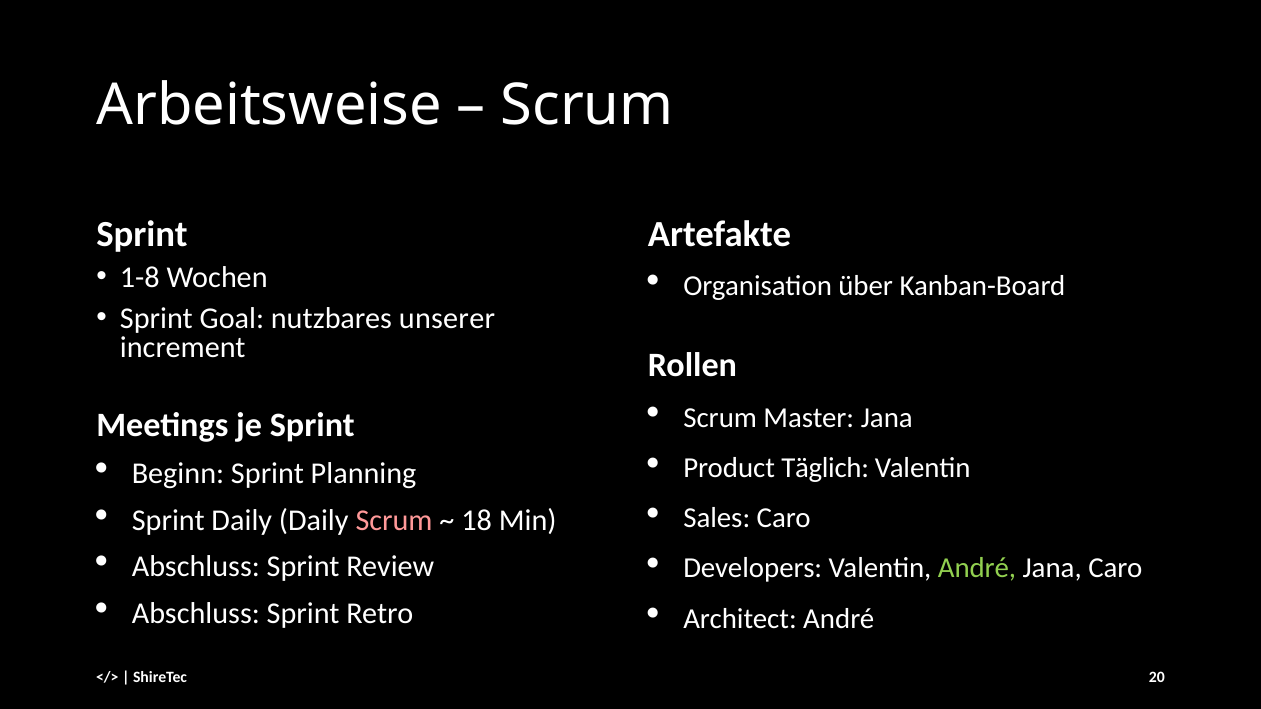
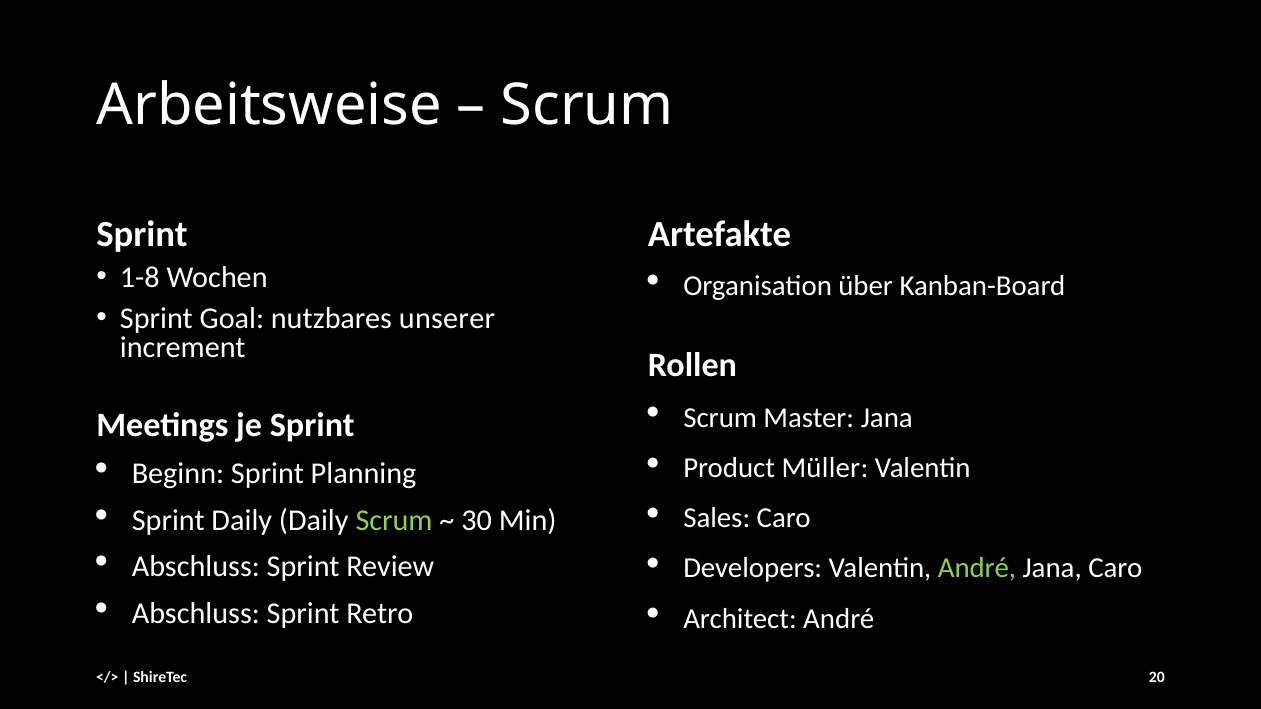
Täglich: Täglich -> Müller (825, 468)
Scrum colour: pink -> light green (394, 520)
18: 18 -> 30 (477, 520)
